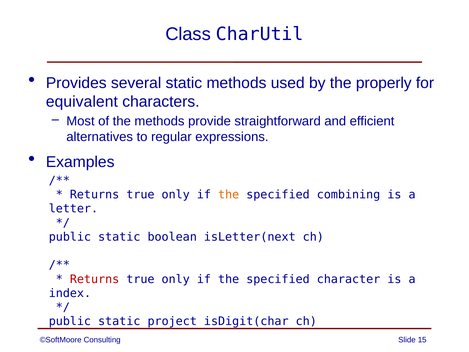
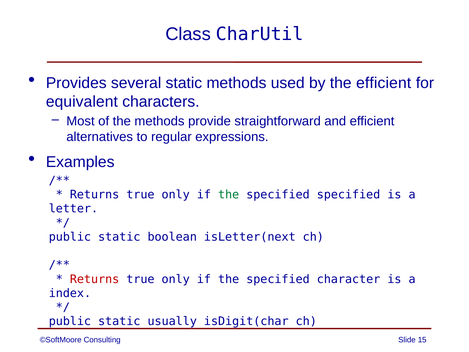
the properly: properly -> efficient (384, 83)
the colour: orange -> green (229, 195)
specified combining: combining -> specified (349, 195)
project: project -> usually (172, 321)
